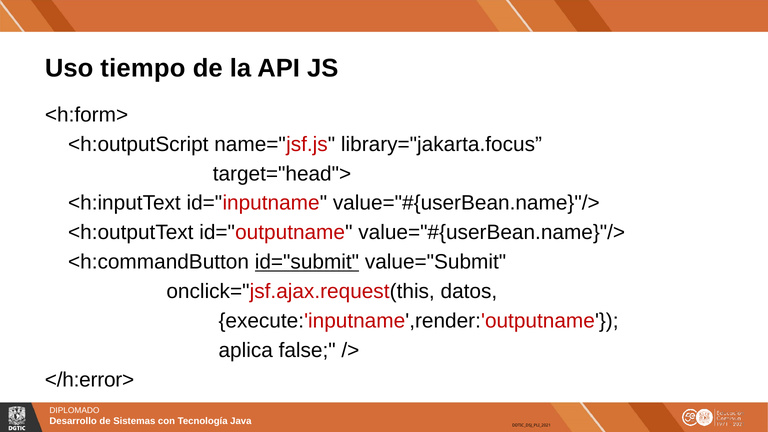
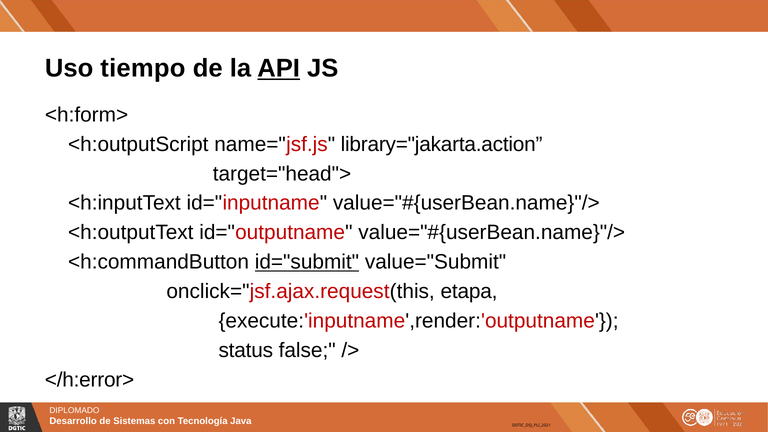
API underline: none -> present (279, 68)
library="jakarta.focus: library="jakarta.focus -> library="jakarta.action (442, 144)
datos: datos -> etapa (469, 291)
aplica: aplica -> status (246, 350)
